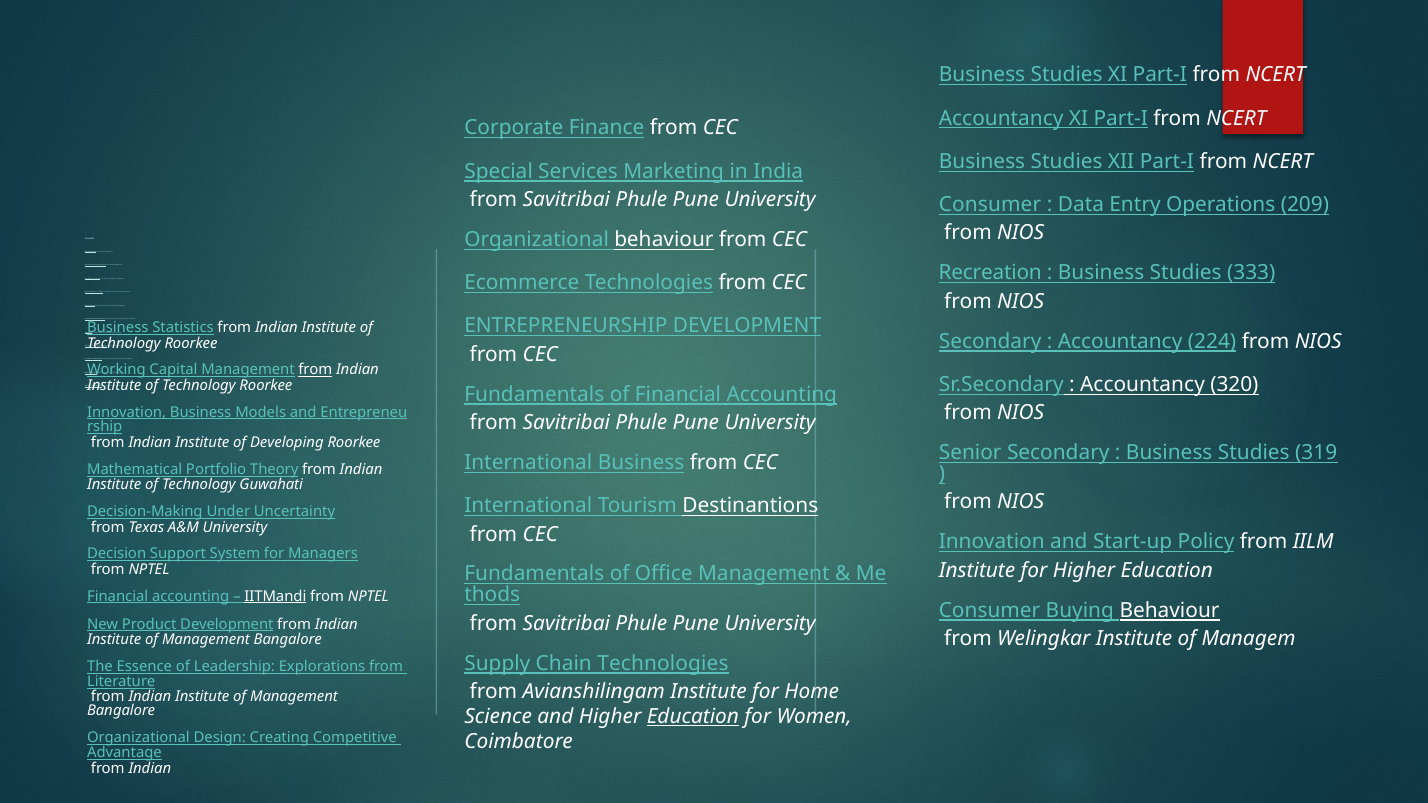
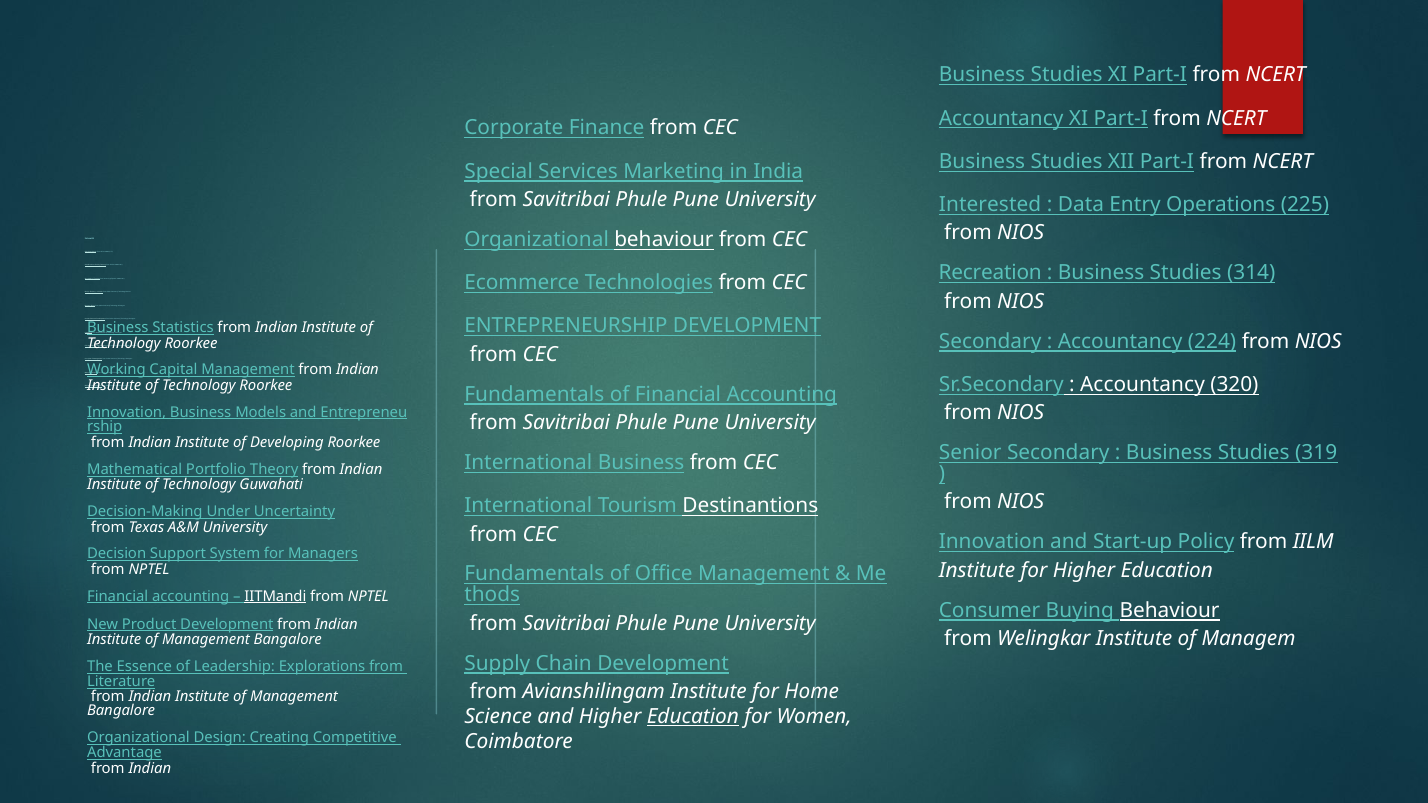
Consumer: Consumer -> Interested (990, 205)
209: 209 -> 225 (1305, 205)
333: 333 -> 314 (1251, 273)
from underline: present -> none (315, 370)
Chain Technologies: Technologies -> Development (663, 663)
